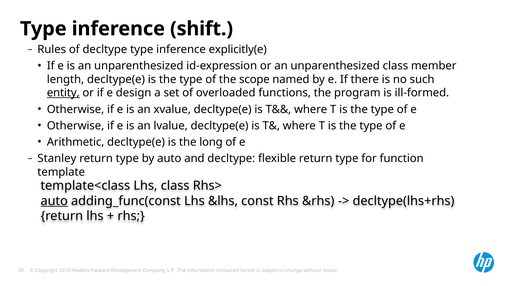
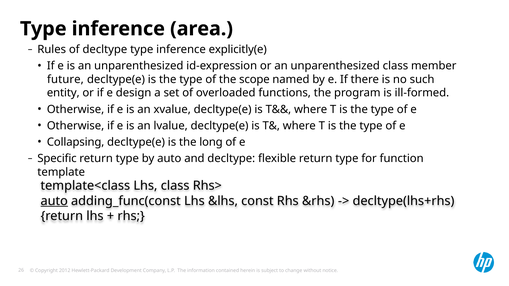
shift: shift -> area (202, 29)
length: length -> future (65, 79)
entity underline: present -> none (63, 93)
Arithmetic: Arithmetic -> Collapsing (76, 142)
Stanley: Stanley -> Specific (57, 159)
